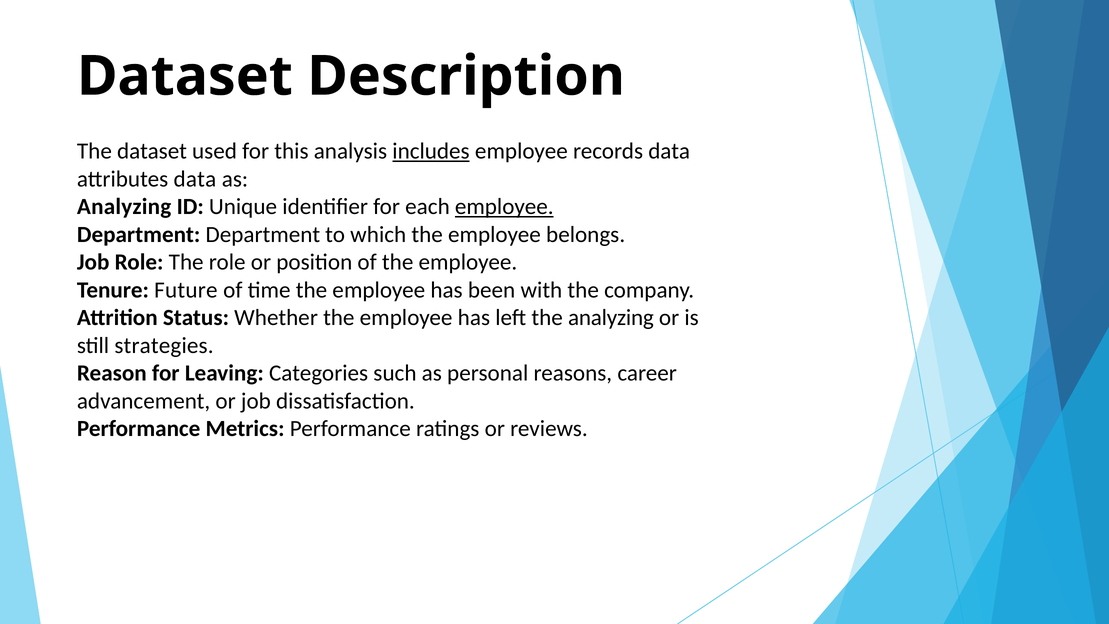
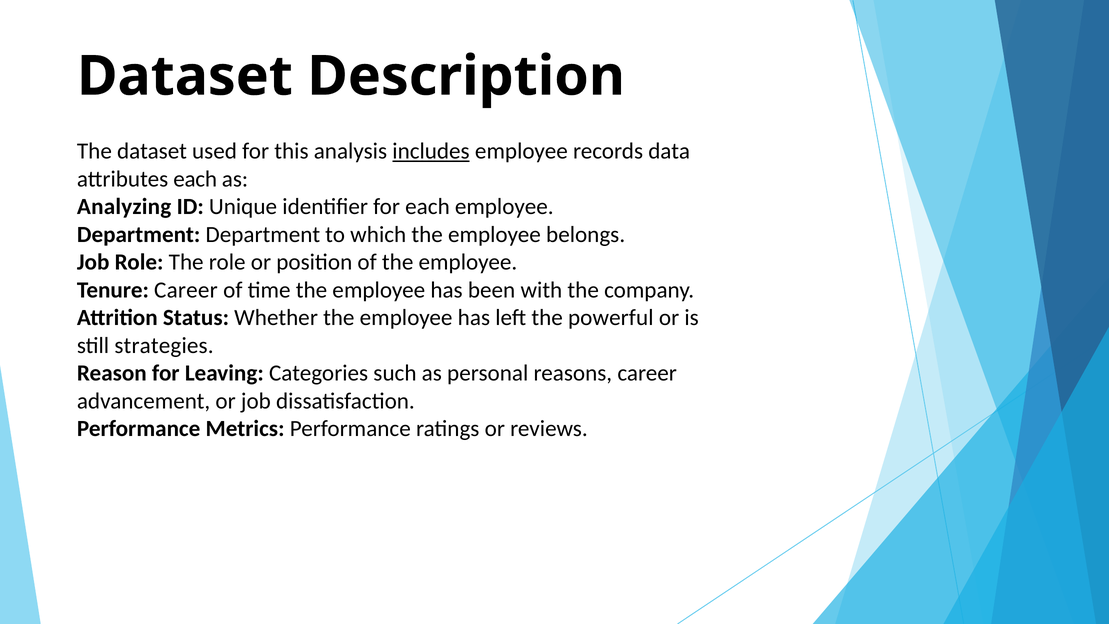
attributes data: data -> each (195, 179)
employee underline: present -> none (504, 207)
Tenure Future: Future -> Career (186, 290)
the analyzing: analyzing -> powerful (611, 318)
